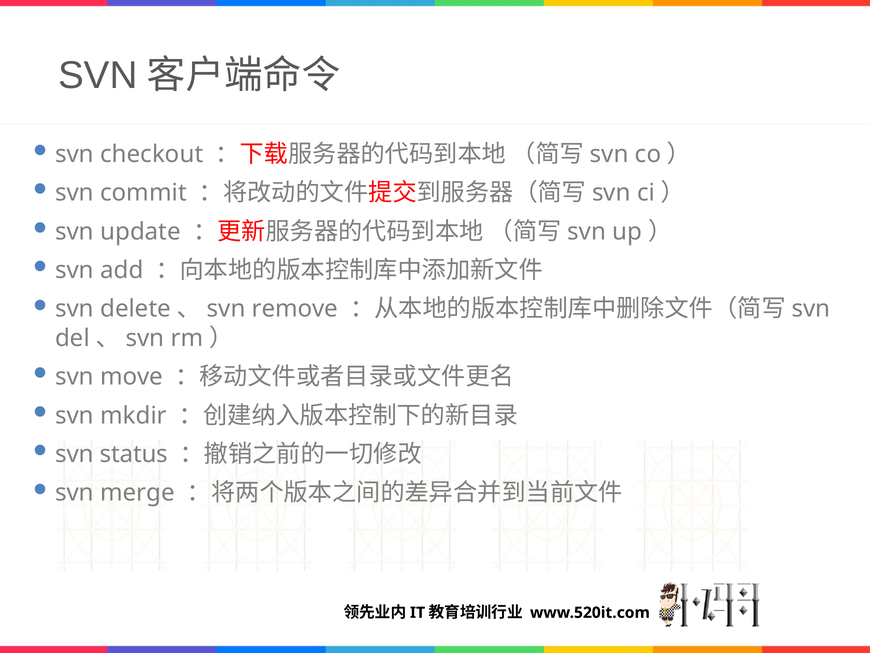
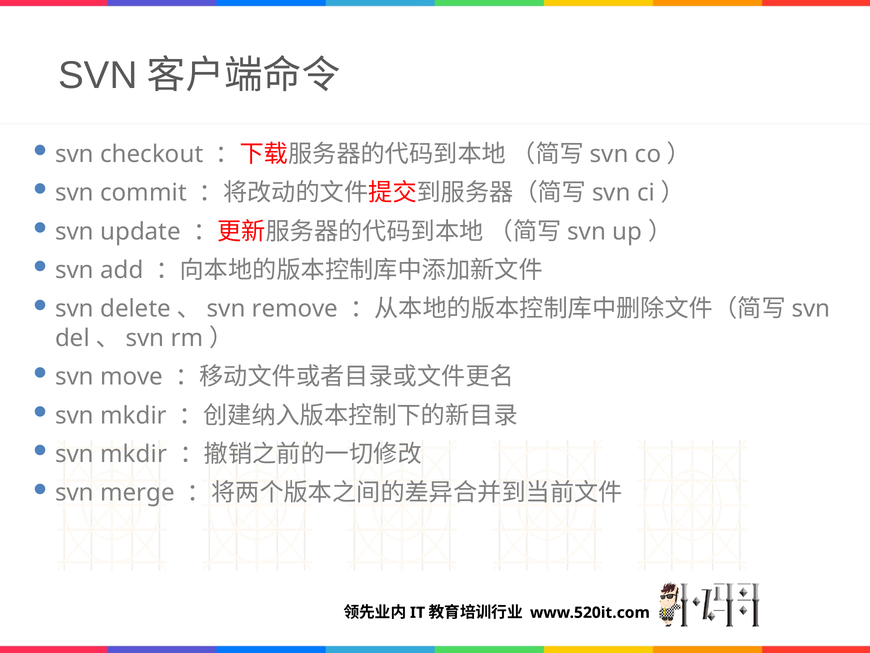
status: status -> mkdir (134, 454)
